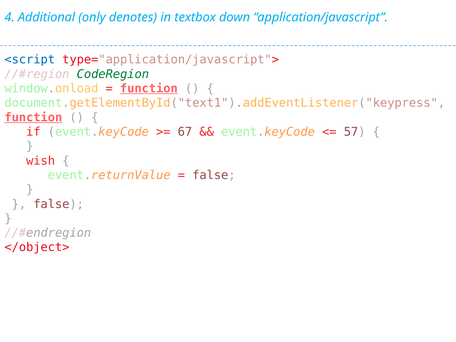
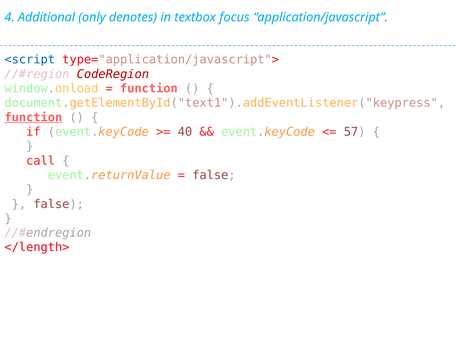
down: down -> focus (235, 17)
CodeRegion colour: green -> red (113, 74)
function underline: present -> none (149, 89)
67: 67 -> 40 (185, 132)
wish: wish -> call (41, 161)
</object>: </object> -> </length> (37, 247)
